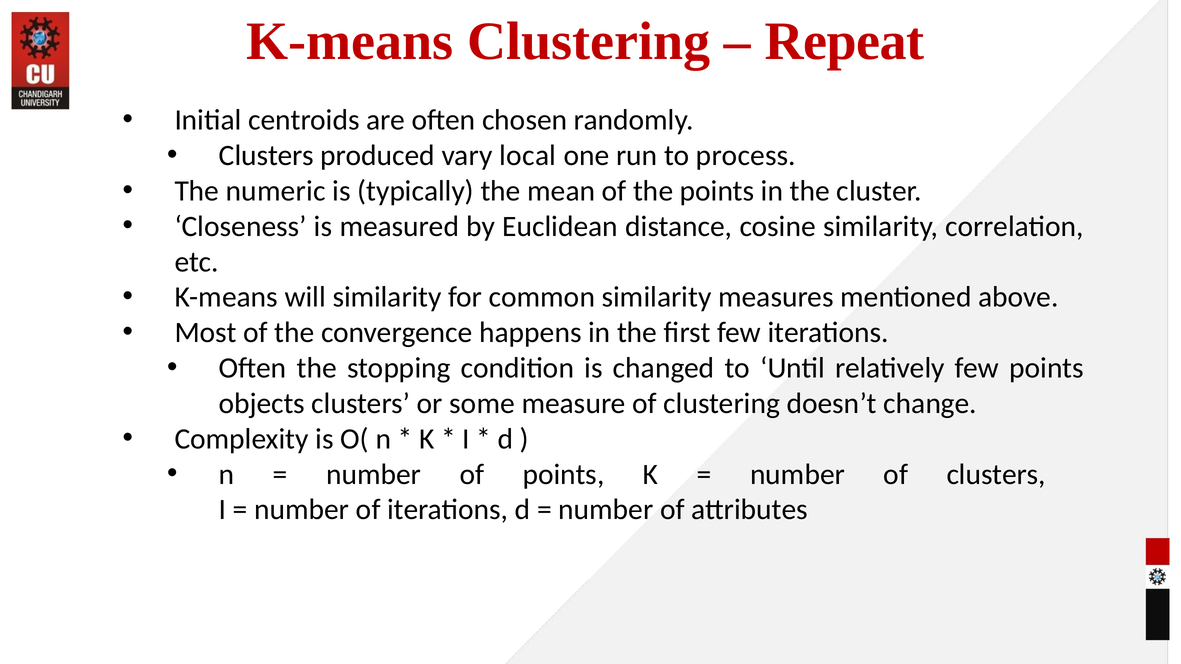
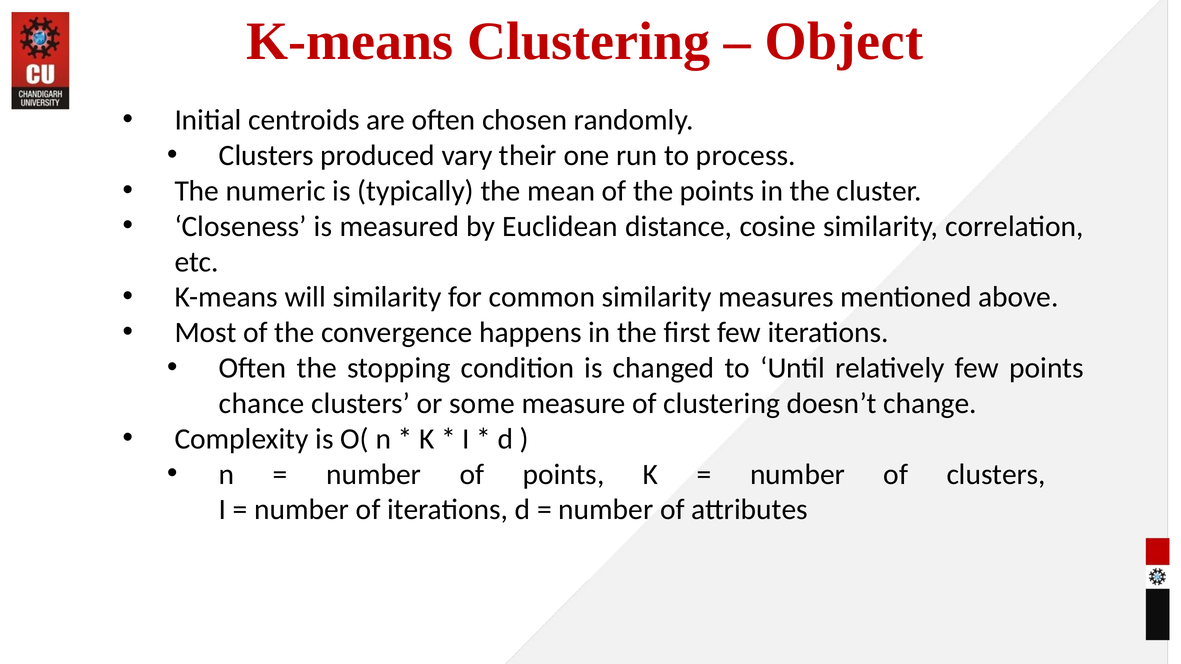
Repeat: Repeat -> Object (844, 41)
local: local -> their (528, 156)
objects: objects -> chance (262, 404)
